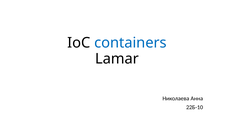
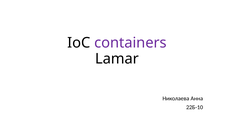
containers colour: blue -> purple (130, 43)
